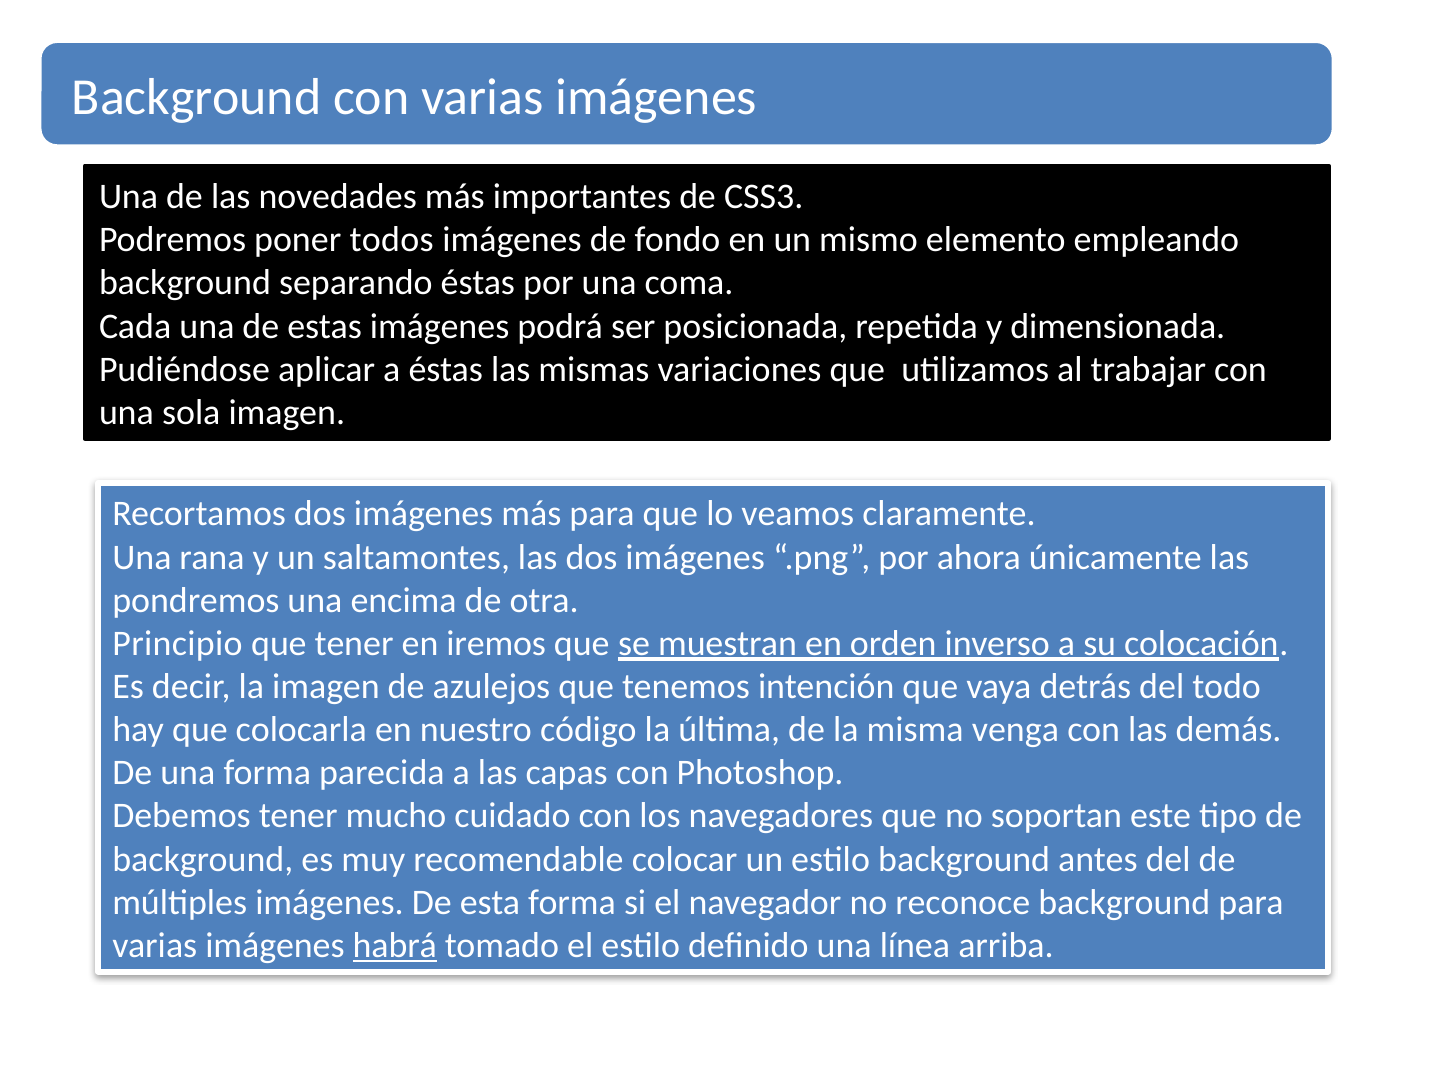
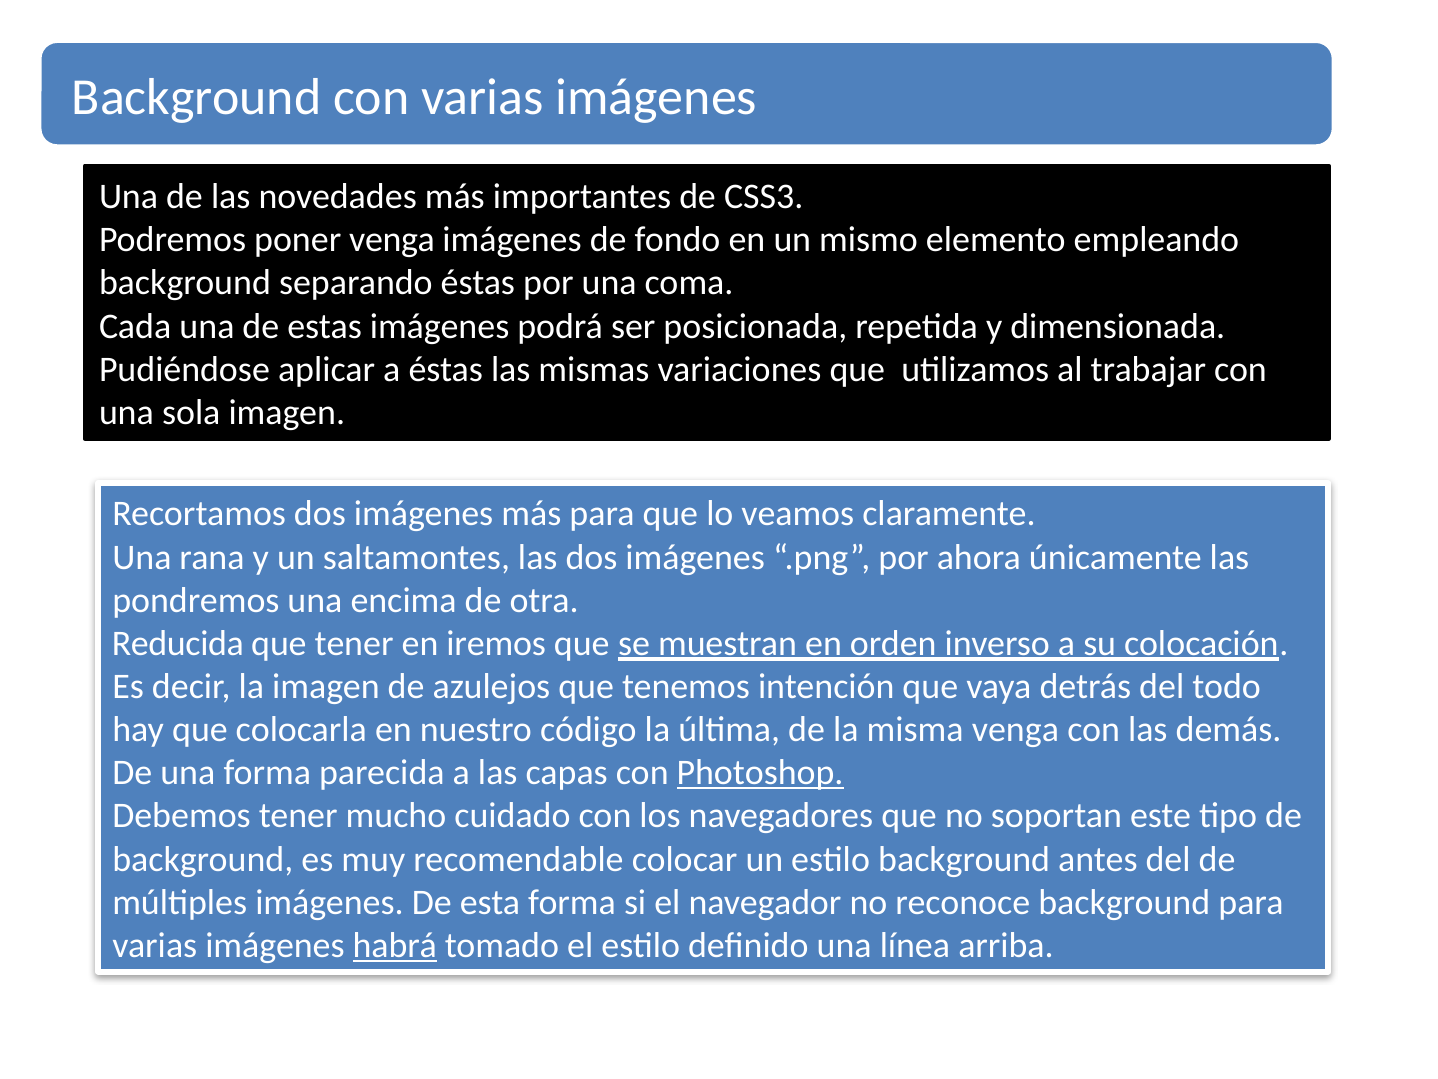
poner todos: todos -> venga (392, 240)
Principio: Principio -> Reducida (178, 643)
Photoshop underline: none -> present (760, 773)
